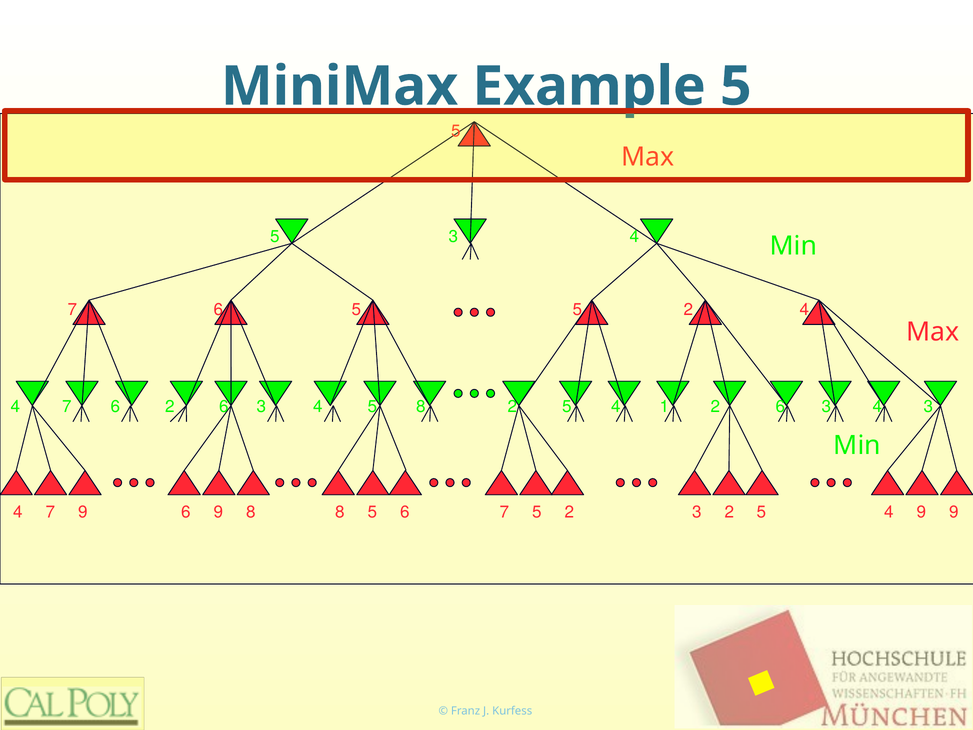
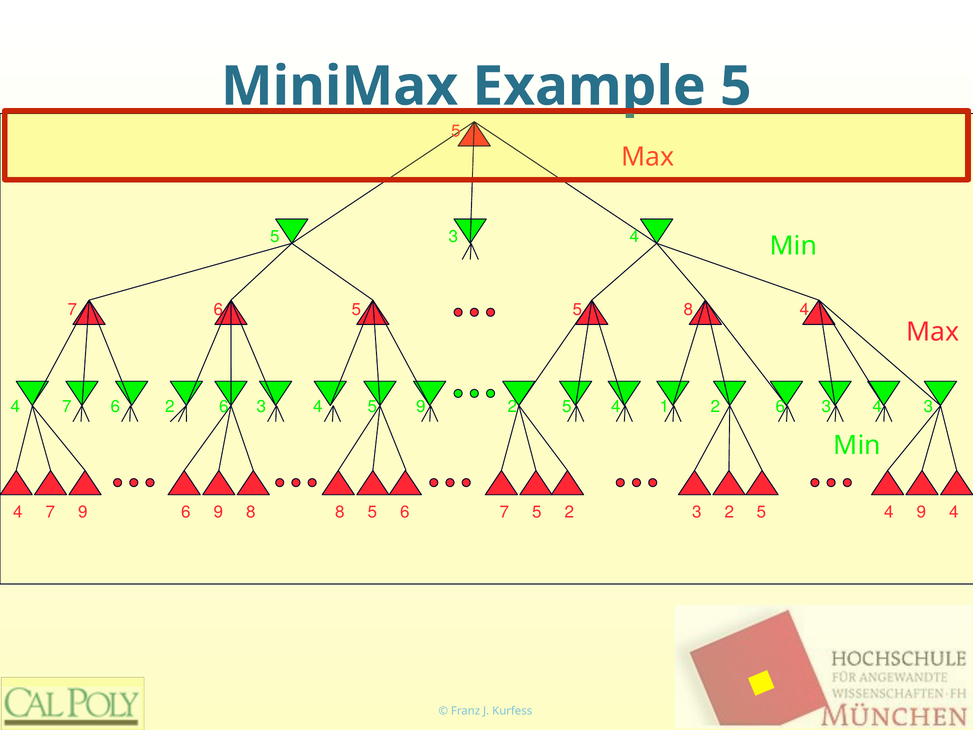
5 5 2: 2 -> 8 (689, 309)
5 8: 8 -> 9 (421, 407)
9 9: 9 -> 4 (954, 512)
